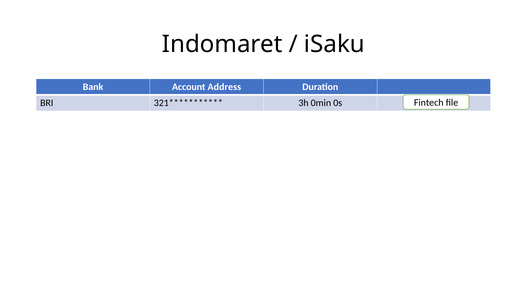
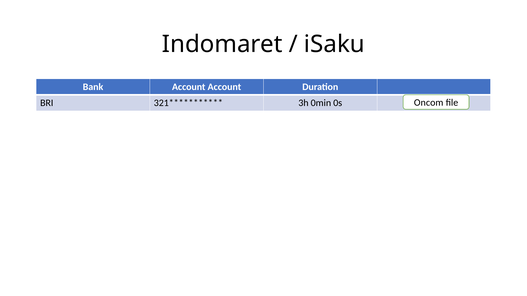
Account Address: Address -> Account (224, 87)
Fintech: Fintech -> Oncom (429, 103)
